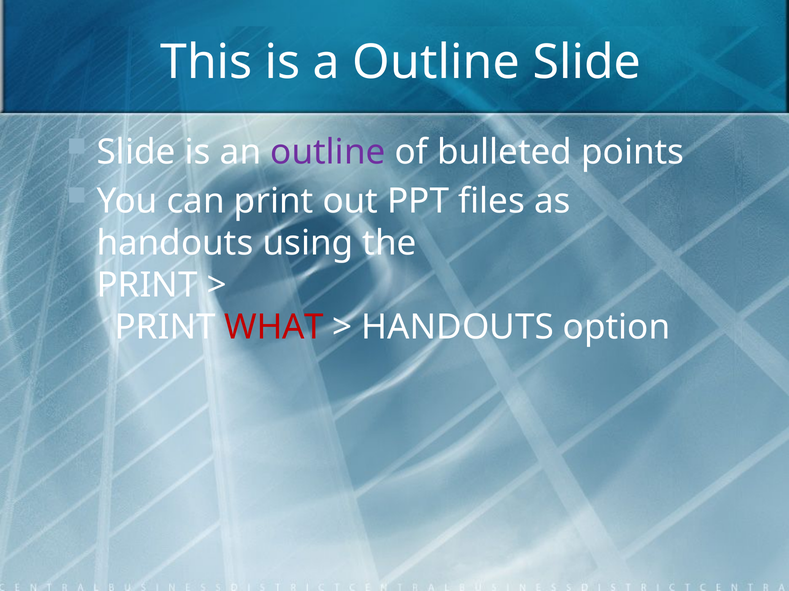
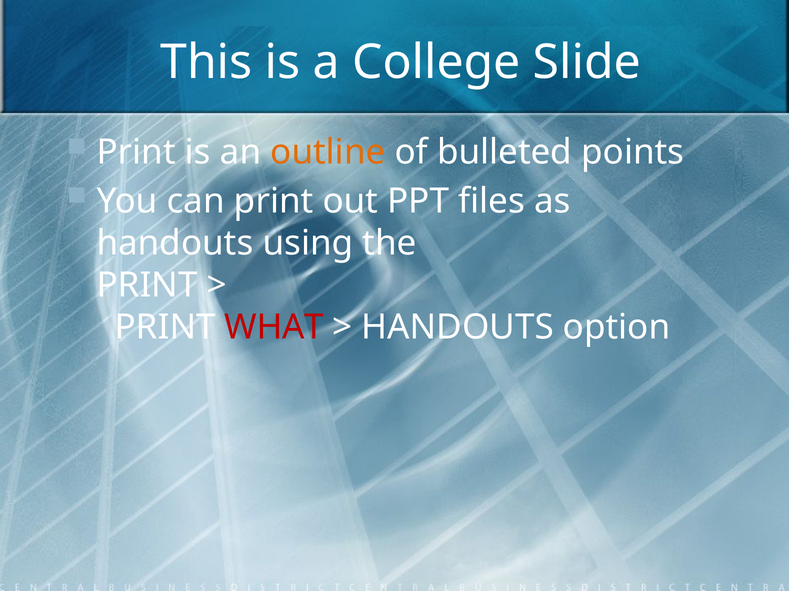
a Outline: Outline -> College (436, 62)
Slide: Slide -> Print (136, 152)
outline colour: purple -> orange (328, 152)
